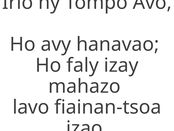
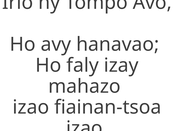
lavo: lavo -> izao (31, 107)
